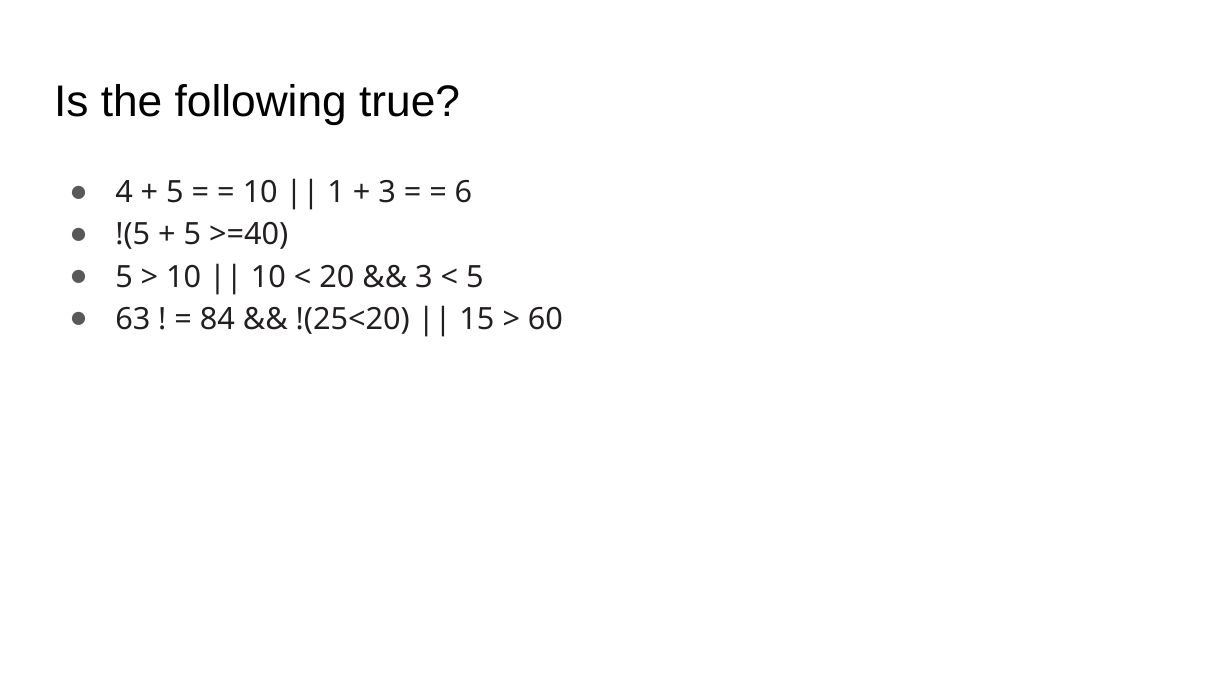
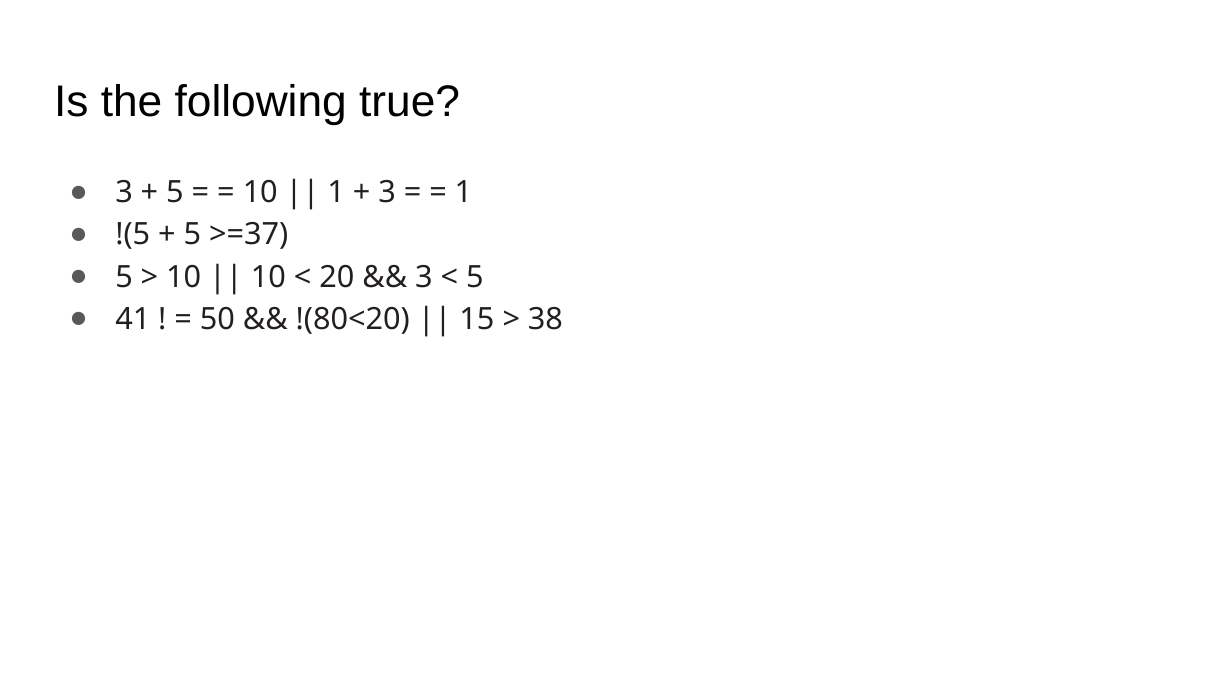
4: 4 -> 3 (124, 193)
6: 6 -> 1 (463, 193)
>=40: >=40 -> >=37 (249, 235)
63: 63 -> 41 (133, 320)
84: 84 -> 50 (217, 320)
!(25<20: !(25<20 -> !(80<20 (353, 320)
60: 60 -> 38 (545, 320)
